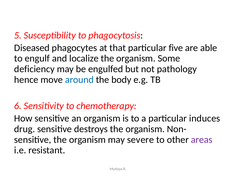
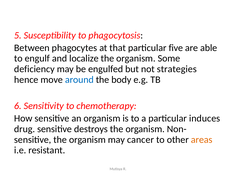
Diseased: Diseased -> Between (32, 48)
pathology: pathology -> strategies (177, 69)
severe: severe -> cancer (140, 140)
areas colour: purple -> orange (202, 140)
